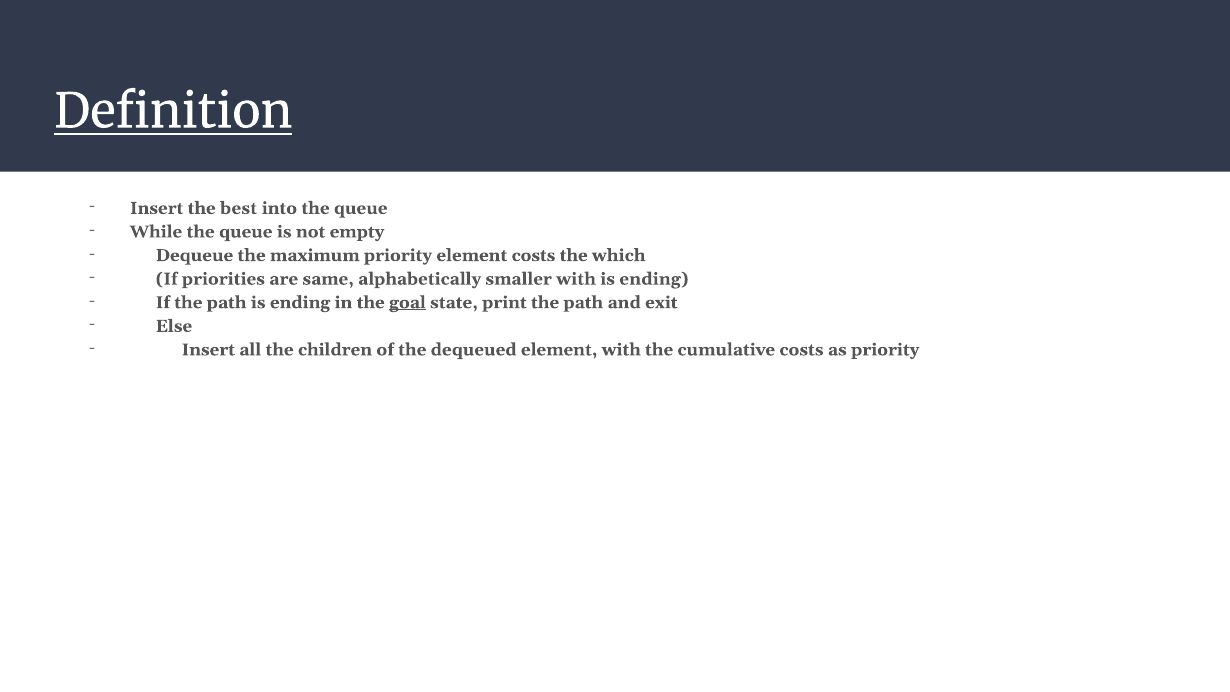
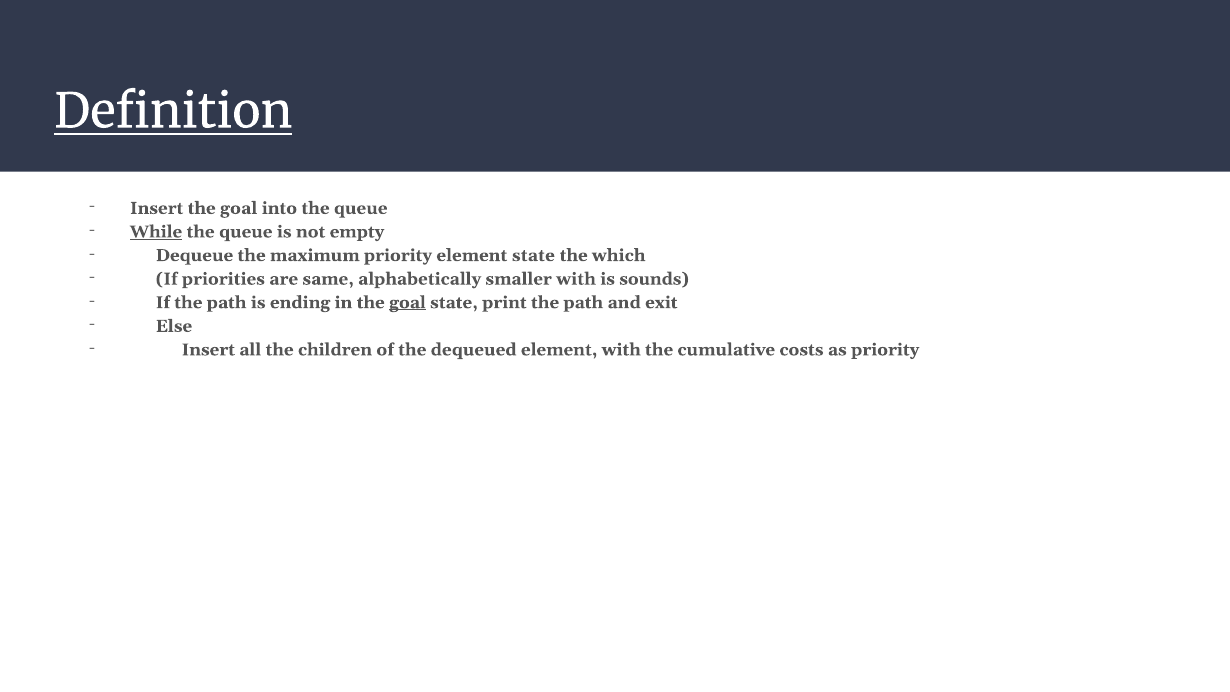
Insert the best: best -> goal (239, 208)
While underline: none -> present (156, 232)
element costs: costs -> state (533, 255)
ending: ending -> sounds (654, 279)
